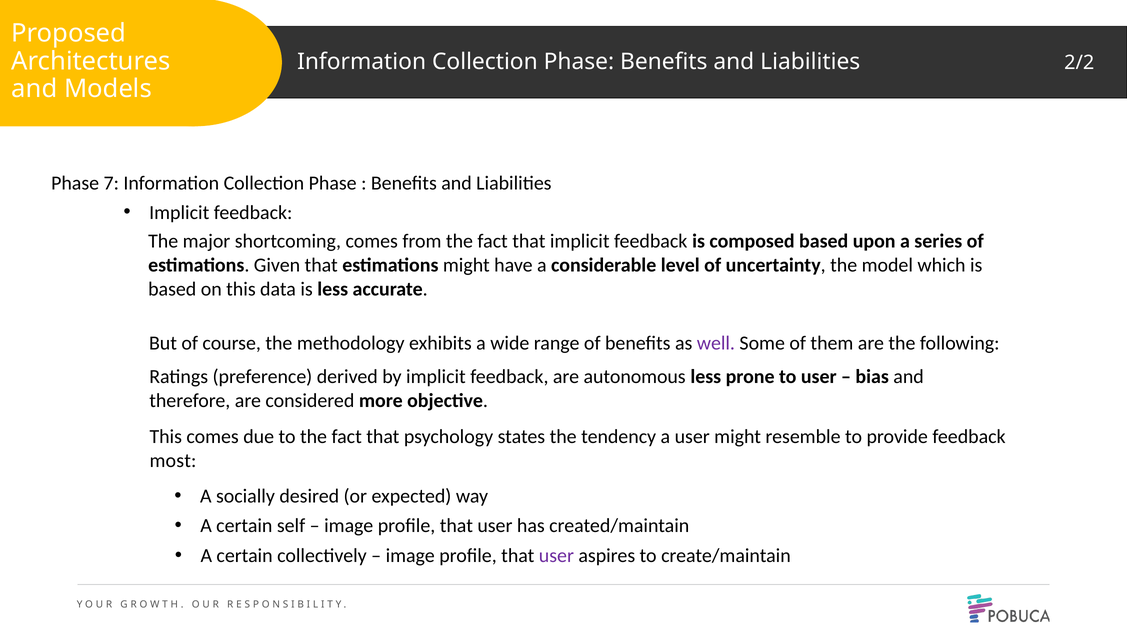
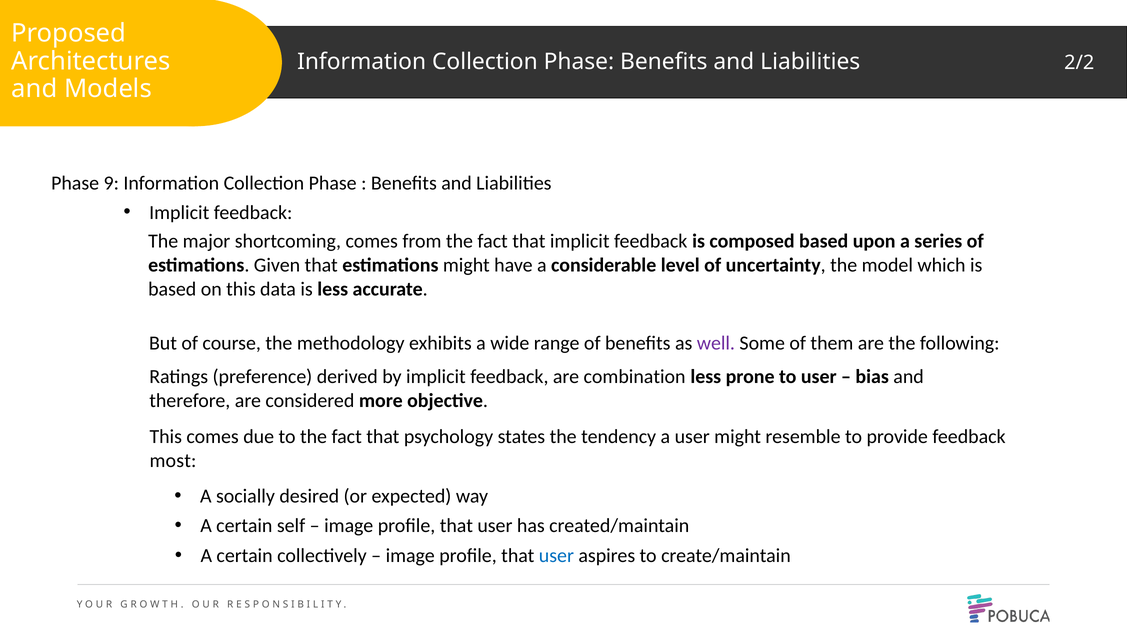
7: 7 -> 9 (111, 183)
autonomous: autonomous -> combination (635, 377)
user colour: purple -> blue (556, 556)
